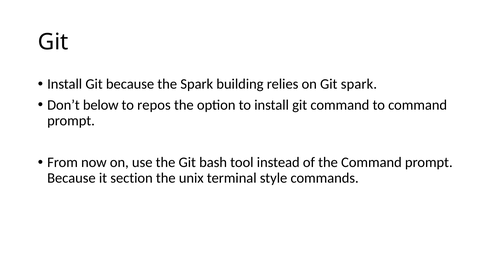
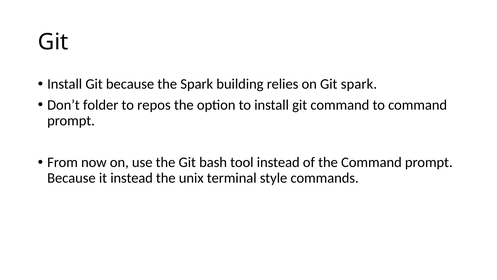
below: below -> folder (101, 105)
it section: section -> instead (132, 178)
